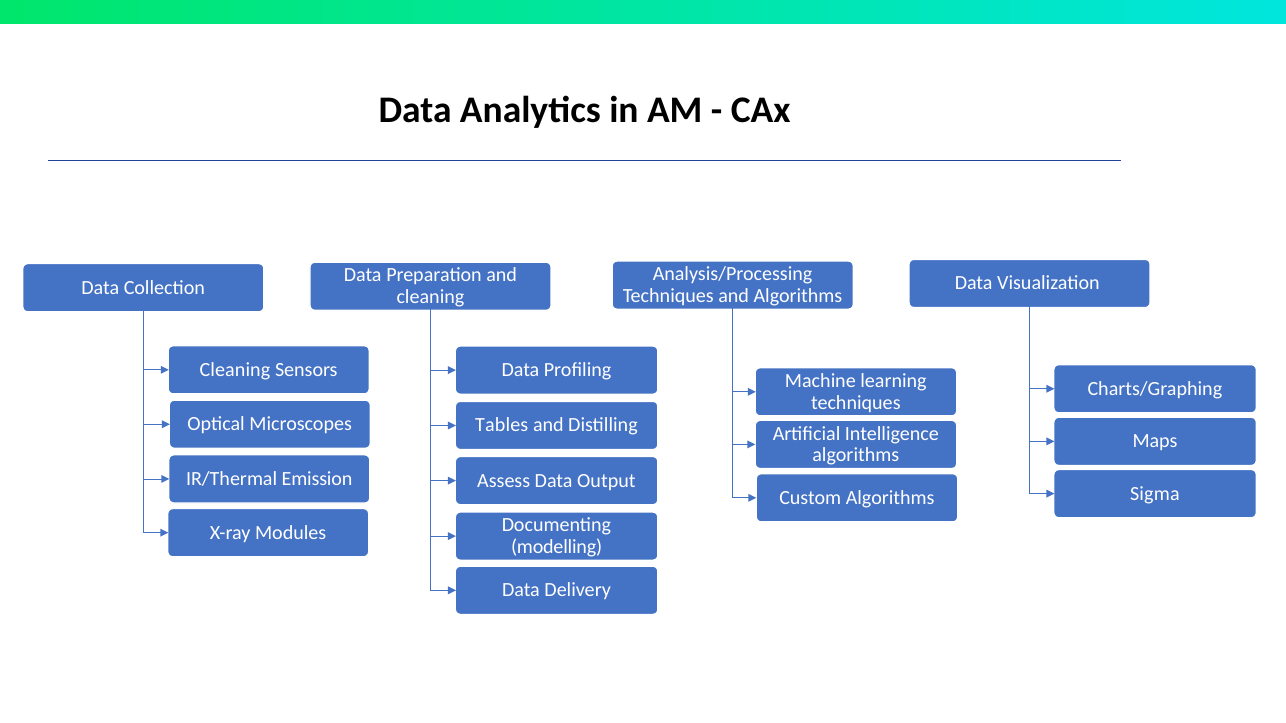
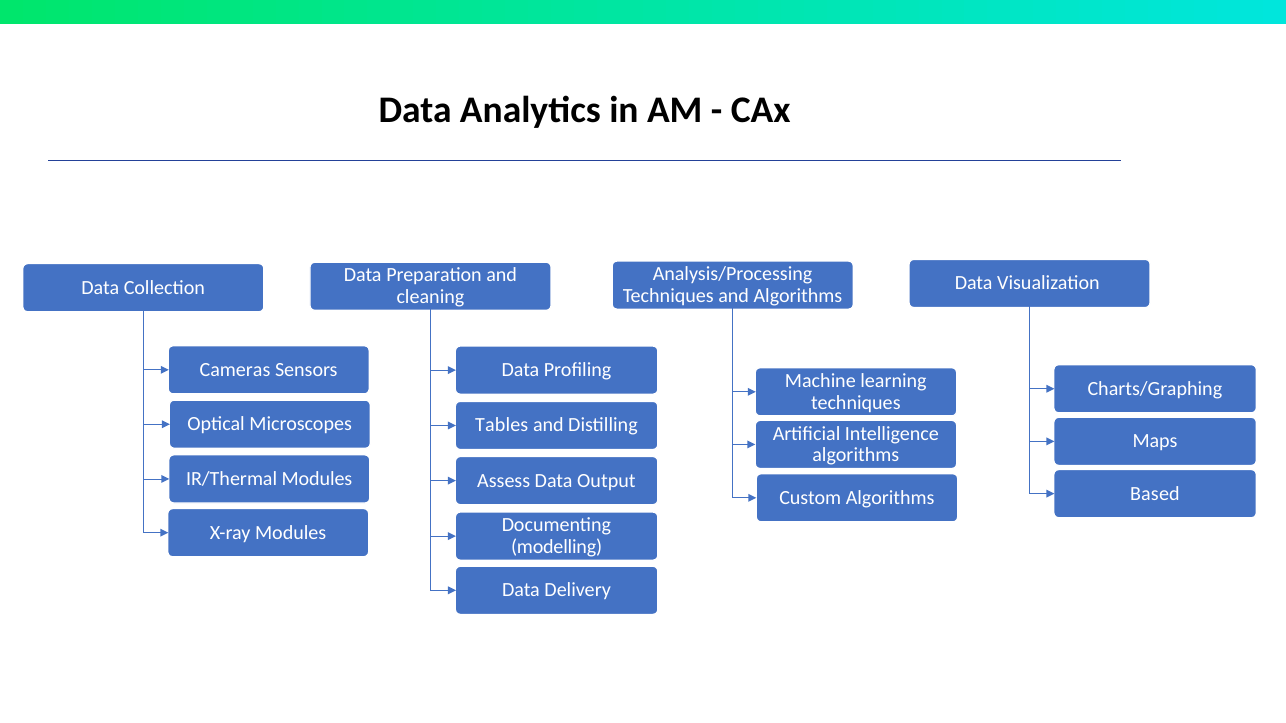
Cleaning: Cleaning -> Cameras (235, 370)
IR/Thermal Emission: Emission -> Modules (317, 479)
Sigma: Sigma -> Based (1155, 494)
